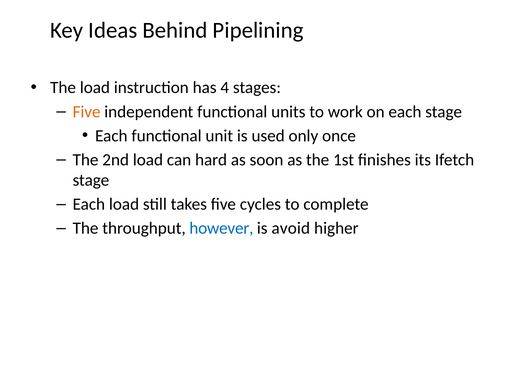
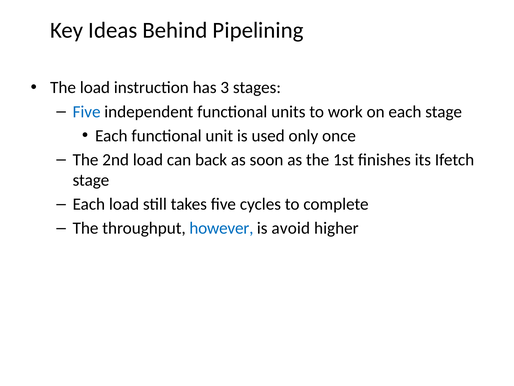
4: 4 -> 3 (225, 88)
Five colour: orange -> blue (87, 112)
hard: hard -> back (211, 159)
